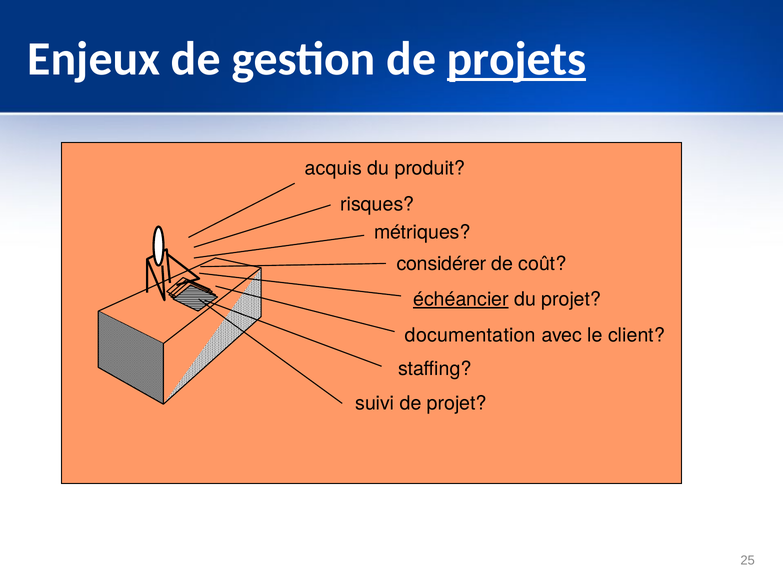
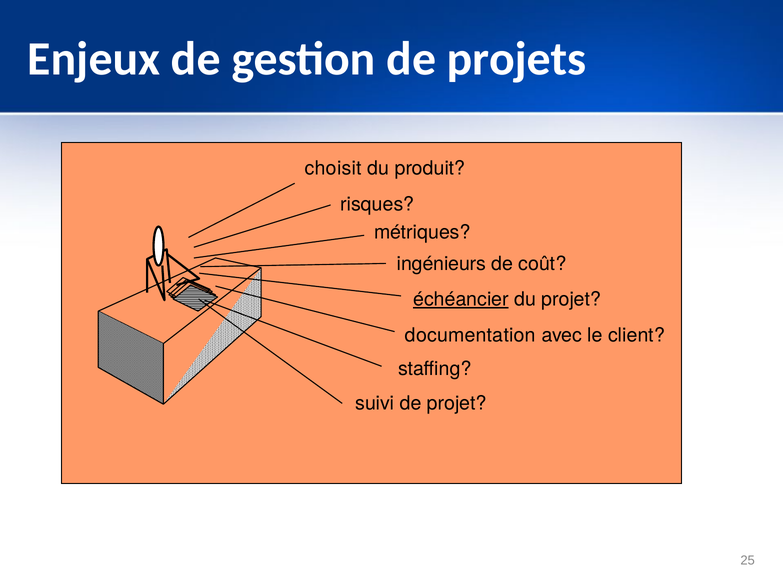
projets underline: present -> none (517, 59)
acquis: acquis -> choisit (333, 168)
considérer: considérer -> ingénieurs (441, 264)
